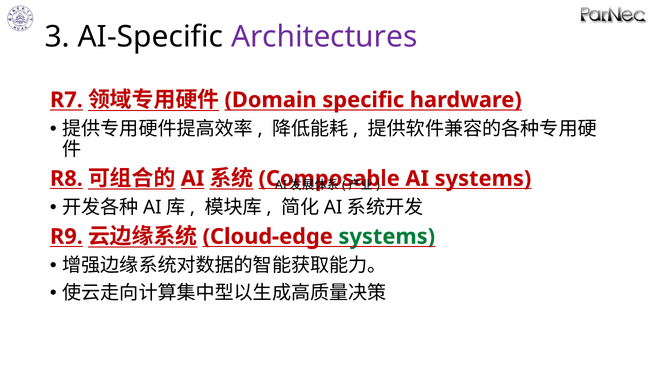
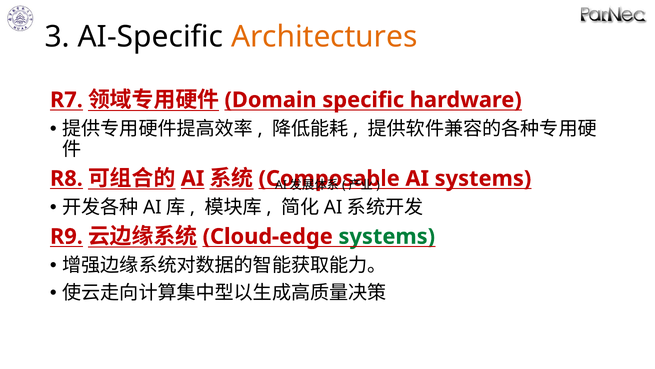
Architectures colour: purple -> orange (324, 37)
